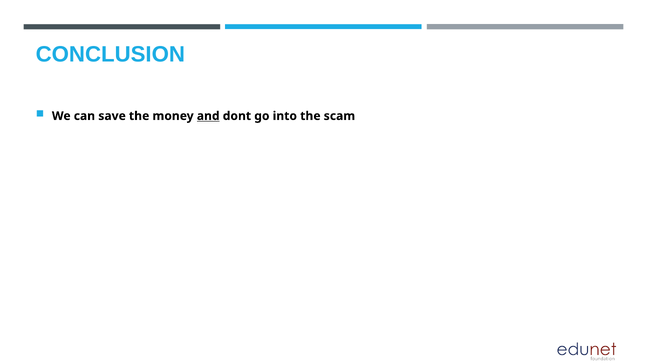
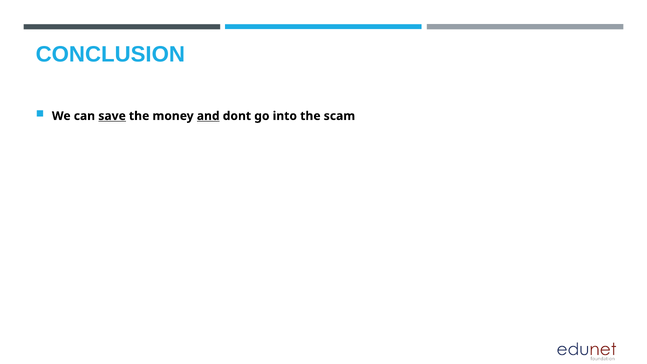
save underline: none -> present (112, 116)
